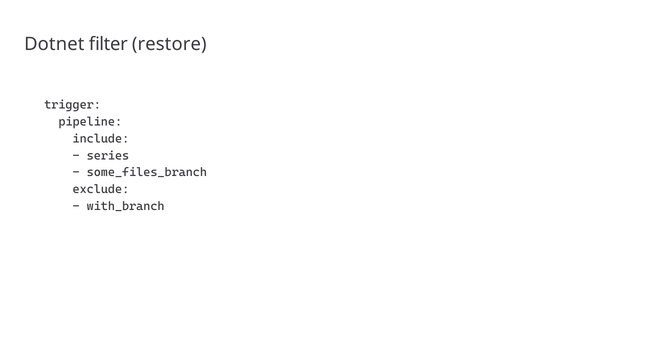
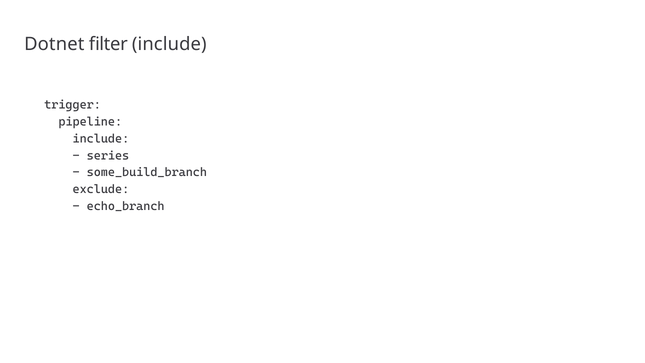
filter restore: restore -> include (169, 44)
some_files_branch: some_files_branch -> some_build_branch (147, 172)
with_branch: with_branch -> echo_branch (126, 206)
